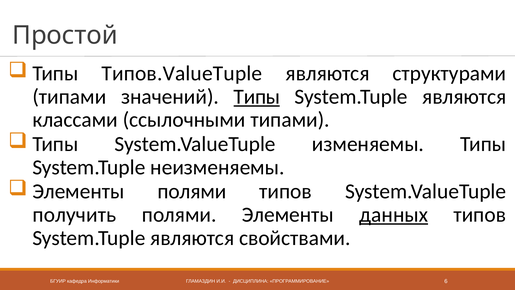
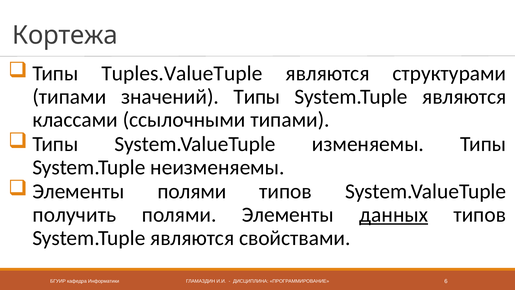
Простой: Простой -> Кортежа (65, 35)
Типов.ValueTuple: Типов.ValueTuple -> Tuples.ValueTuple (182, 73)
Типы underline: present -> none (257, 97)
